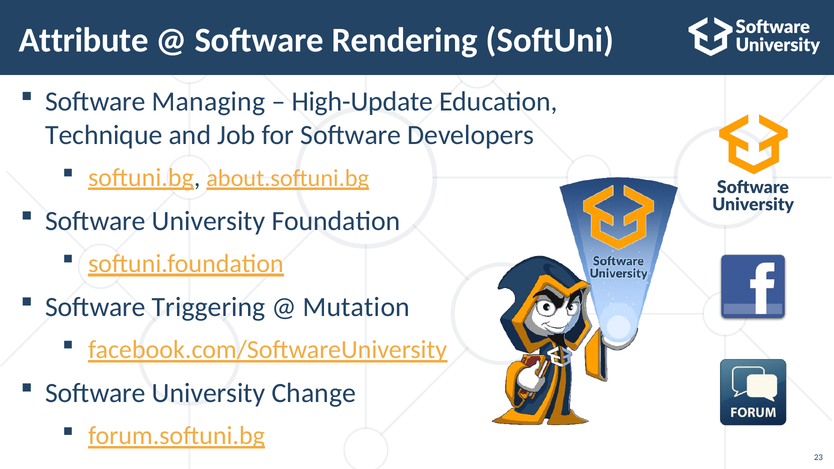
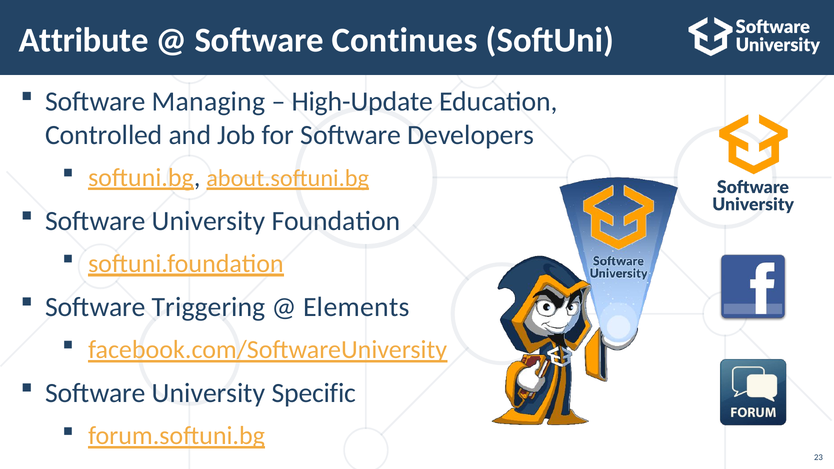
Rendering: Rendering -> Continues (404, 40)
Technique: Technique -> Controlled (104, 135)
Mutation: Mutation -> Elements (356, 307)
Change: Change -> Specific (314, 393)
